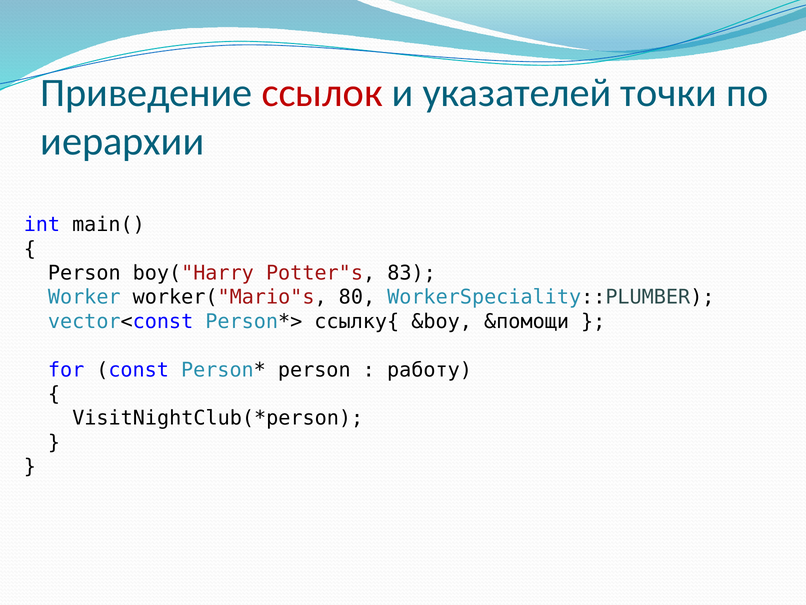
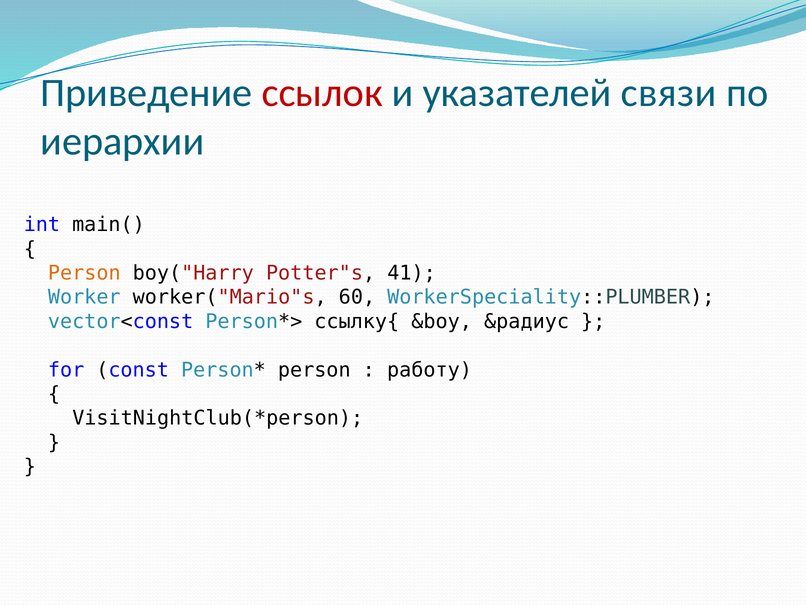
точки: точки -> связи (669, 93)
Person colour: black -> orange (84, 273)
83: 83 -> 41 (412, 273)
80: 80 -> 60 (357, 297)
&помощи: &помощи -> &радиус (527, 321)
